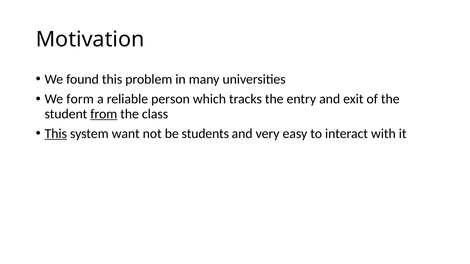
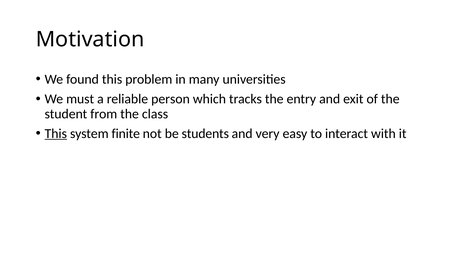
form: form -> must (80, 99)
from underline: present -> none (104, 114)
want: want -> finite (126, 134)
